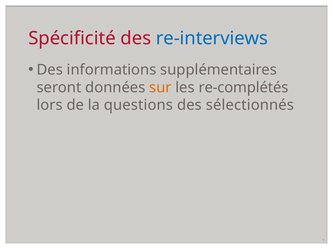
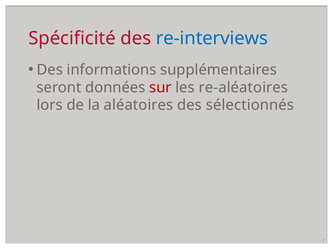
sur colour: orange -> red (160, 88)
re-complétés: re-complétés -> re-aléatoires (243, 88)
questions: questions -> aléatoires (138, 105)
